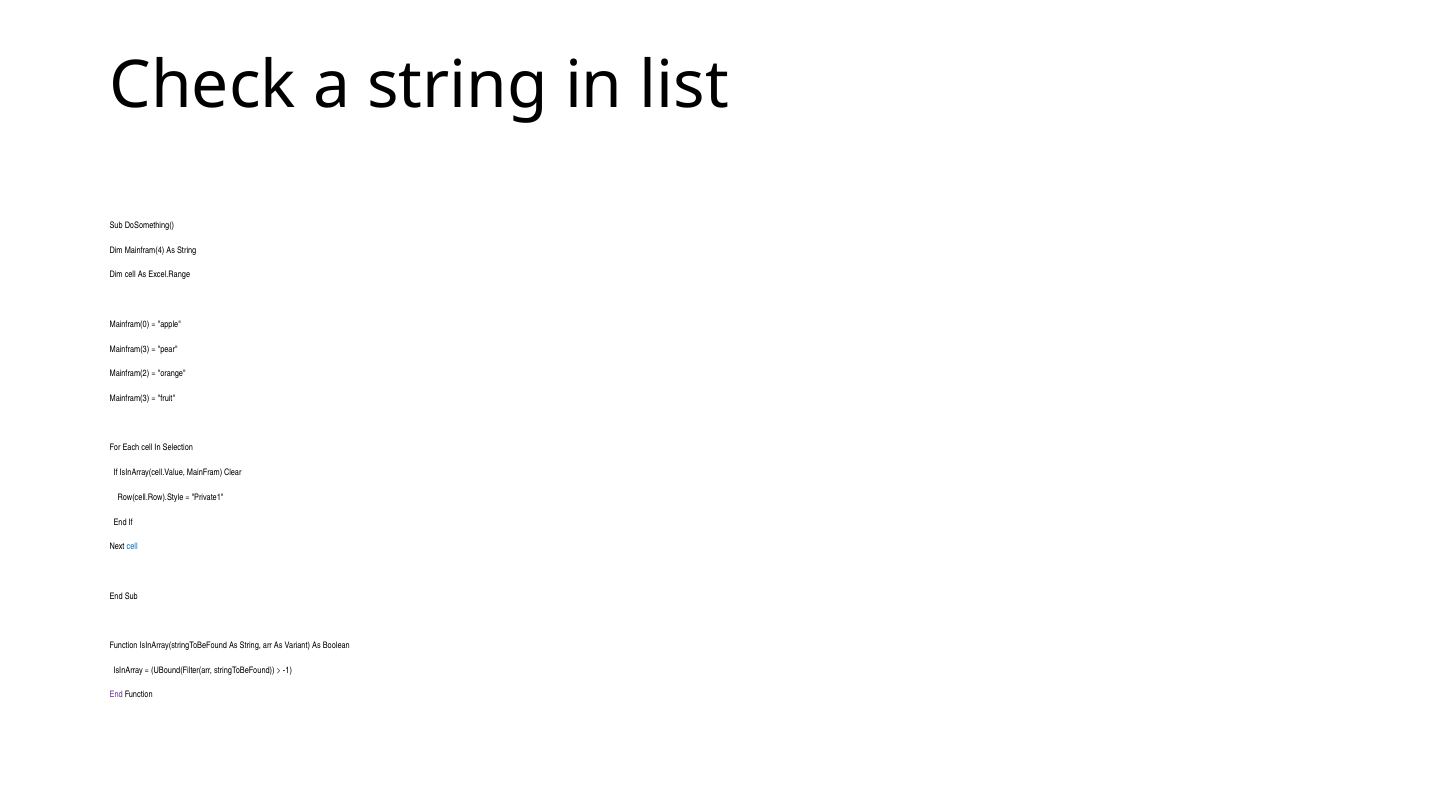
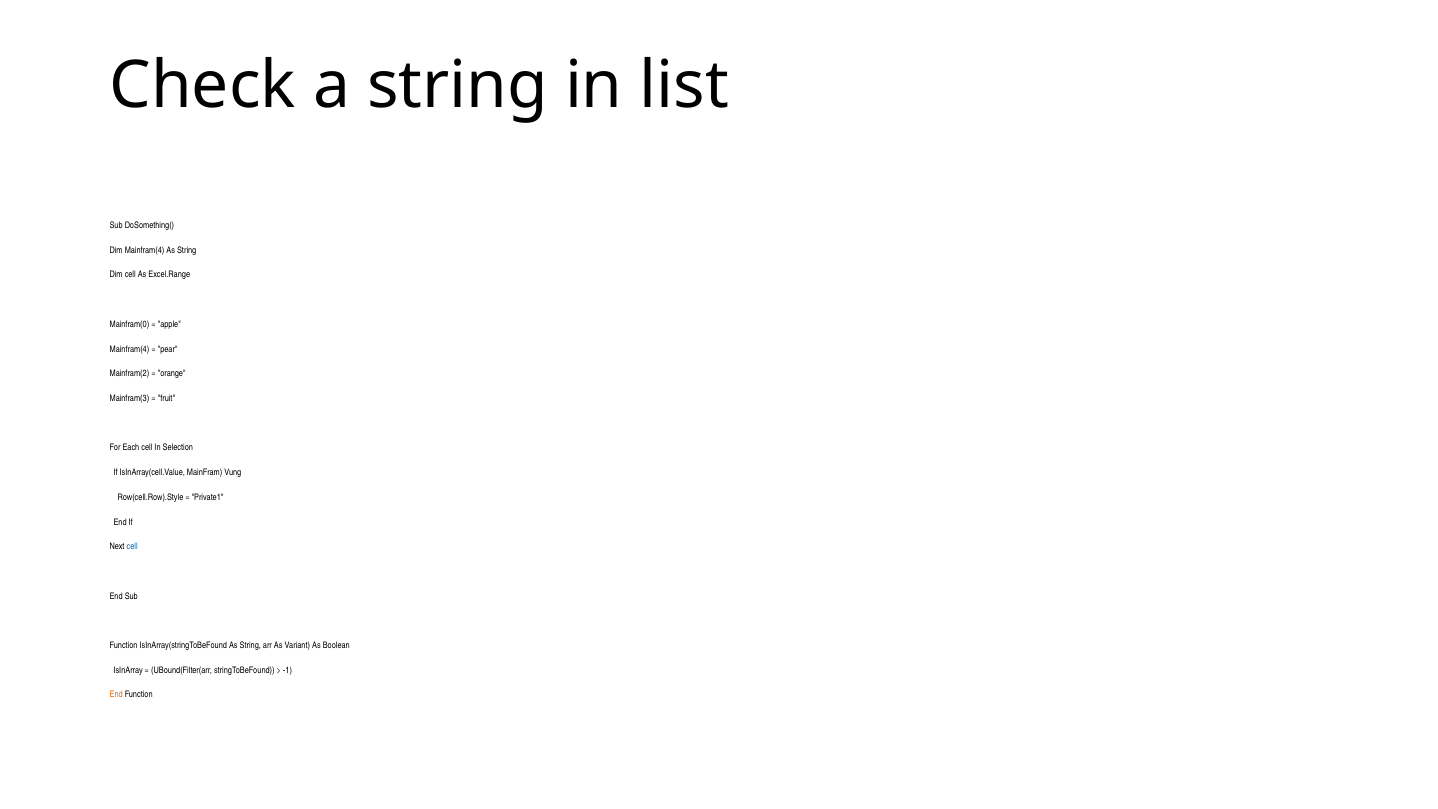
Mainfram(3: Mainfram(3 -> Mainfram(4 (129, 349)
Clear: Clear -> Vung (233, 473)
End colour: purple -> orange (116, 695)
